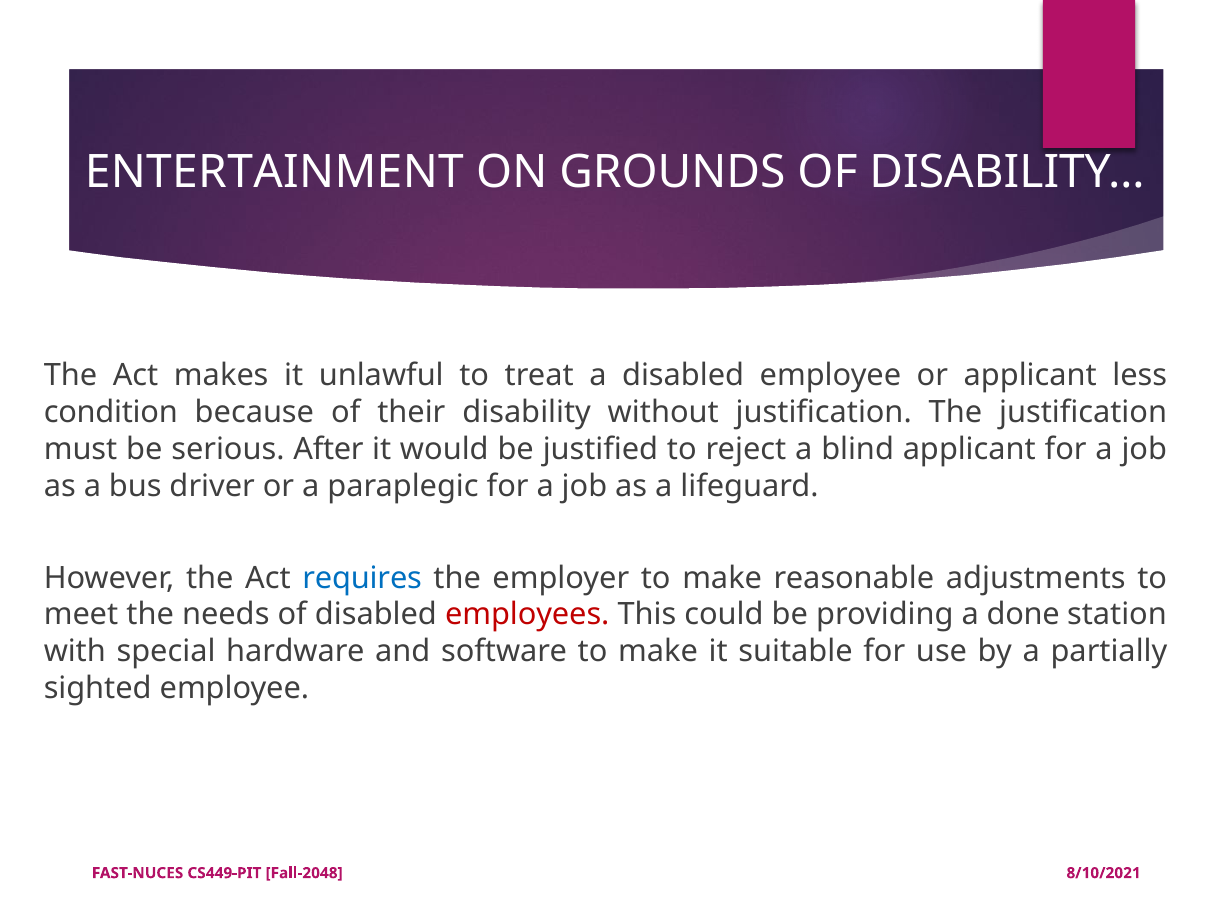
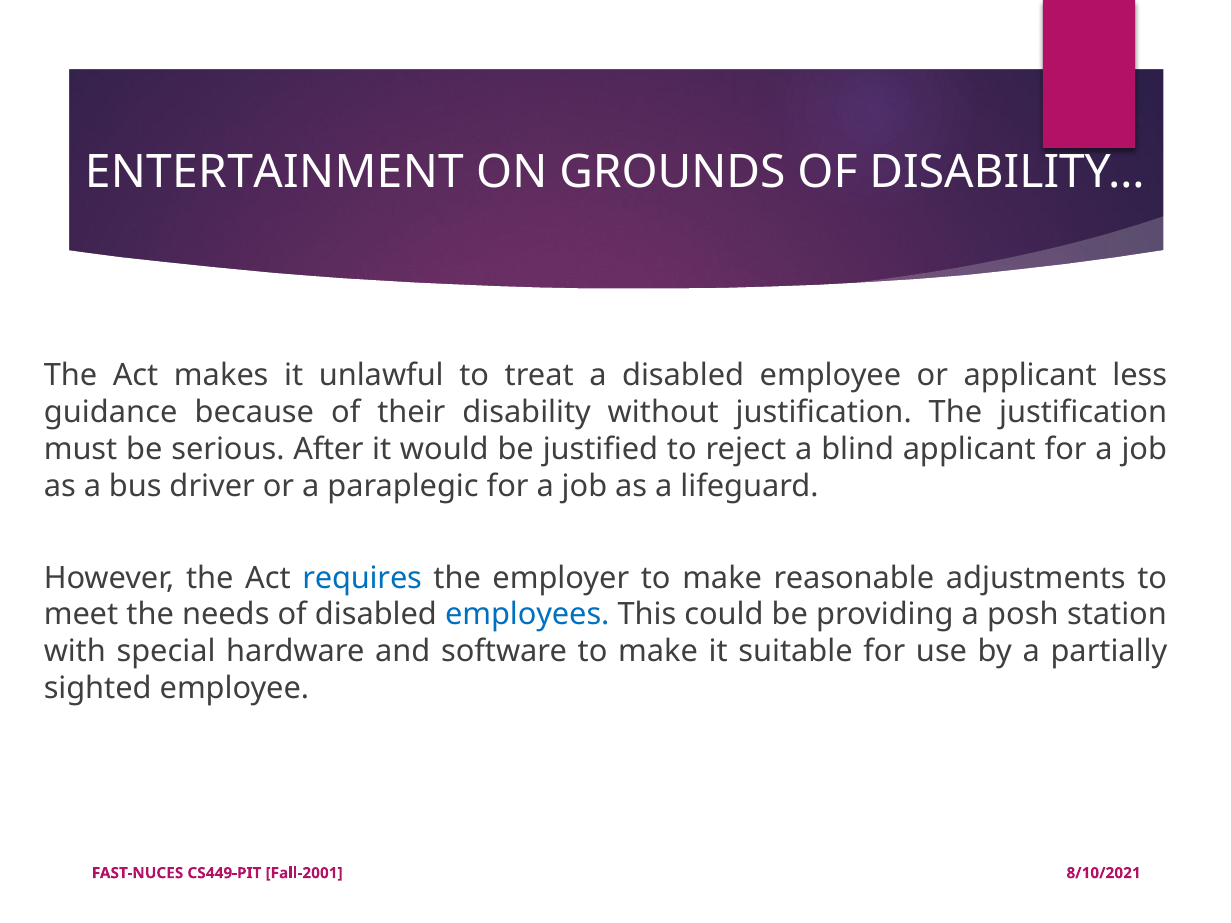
condition: condition -> guidance (111, 413)
employees colour: red -> blue (527, 615)
done: done -> posh (1023, 615)
Fall-2048: Fall-2048 -> Fall-2001 (304, 873)
